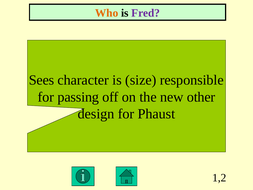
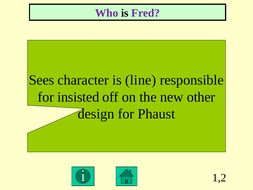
Who colour: orange -> purple (107, 13)
size: size -> line (141, 80)
passing: passing -> insisted (78, 97)
